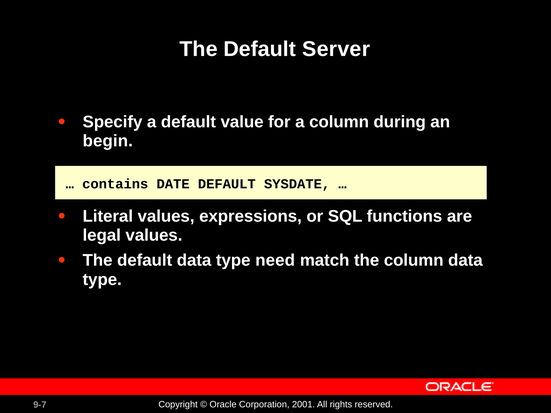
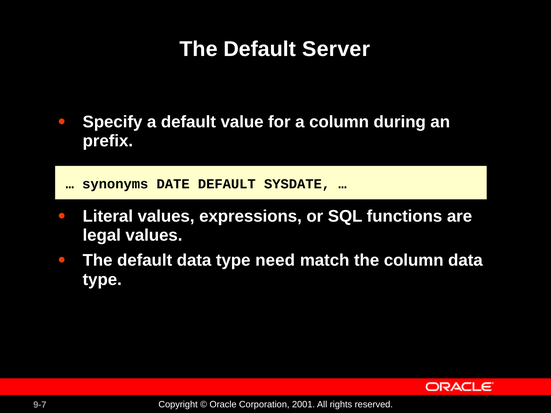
begin: begin -> prefix (108, 141)
contains: contains -> synonyms (115, 184)
